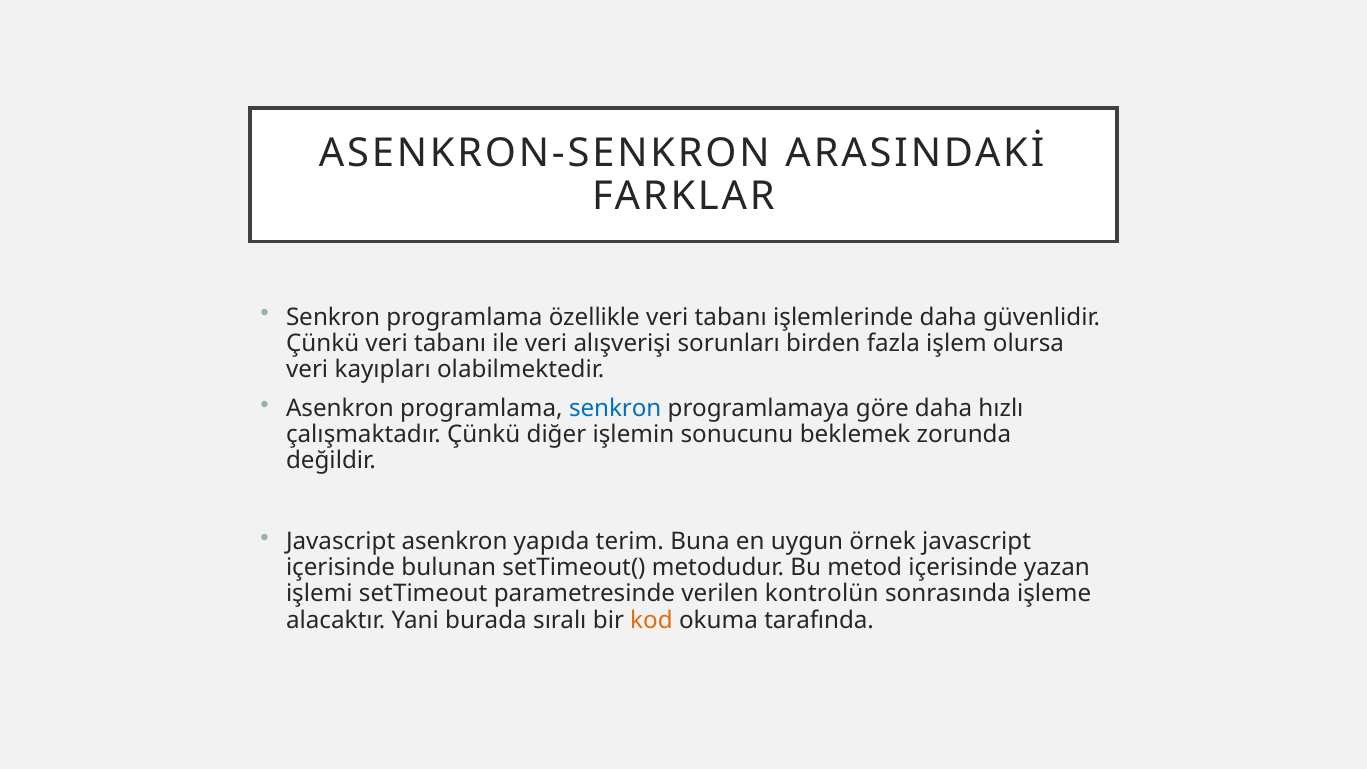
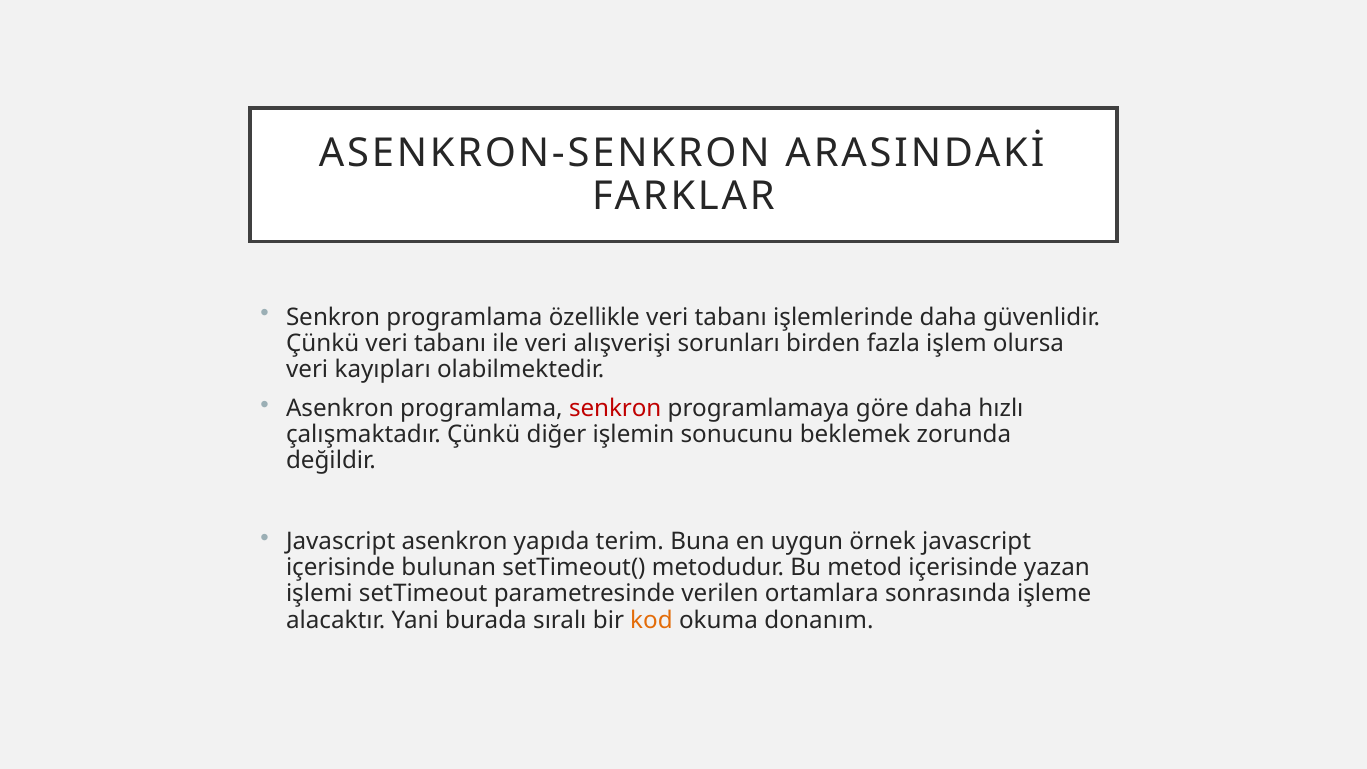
senkron colour: blue -> red (615, 408)
kontrolün: kontrolün -> ortamlara (822, 594)
tarafında: tarafında -> donanım (819, 620)
